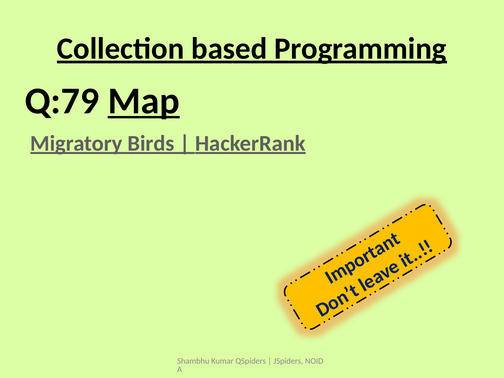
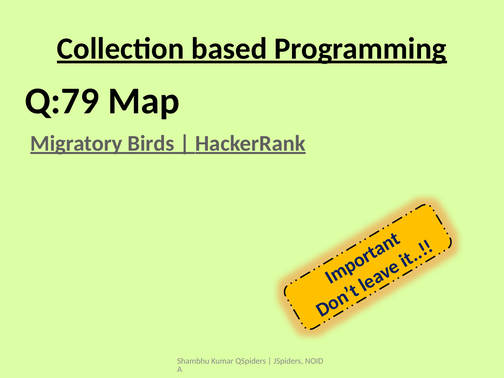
Map underline: present -> none (144, 101)
